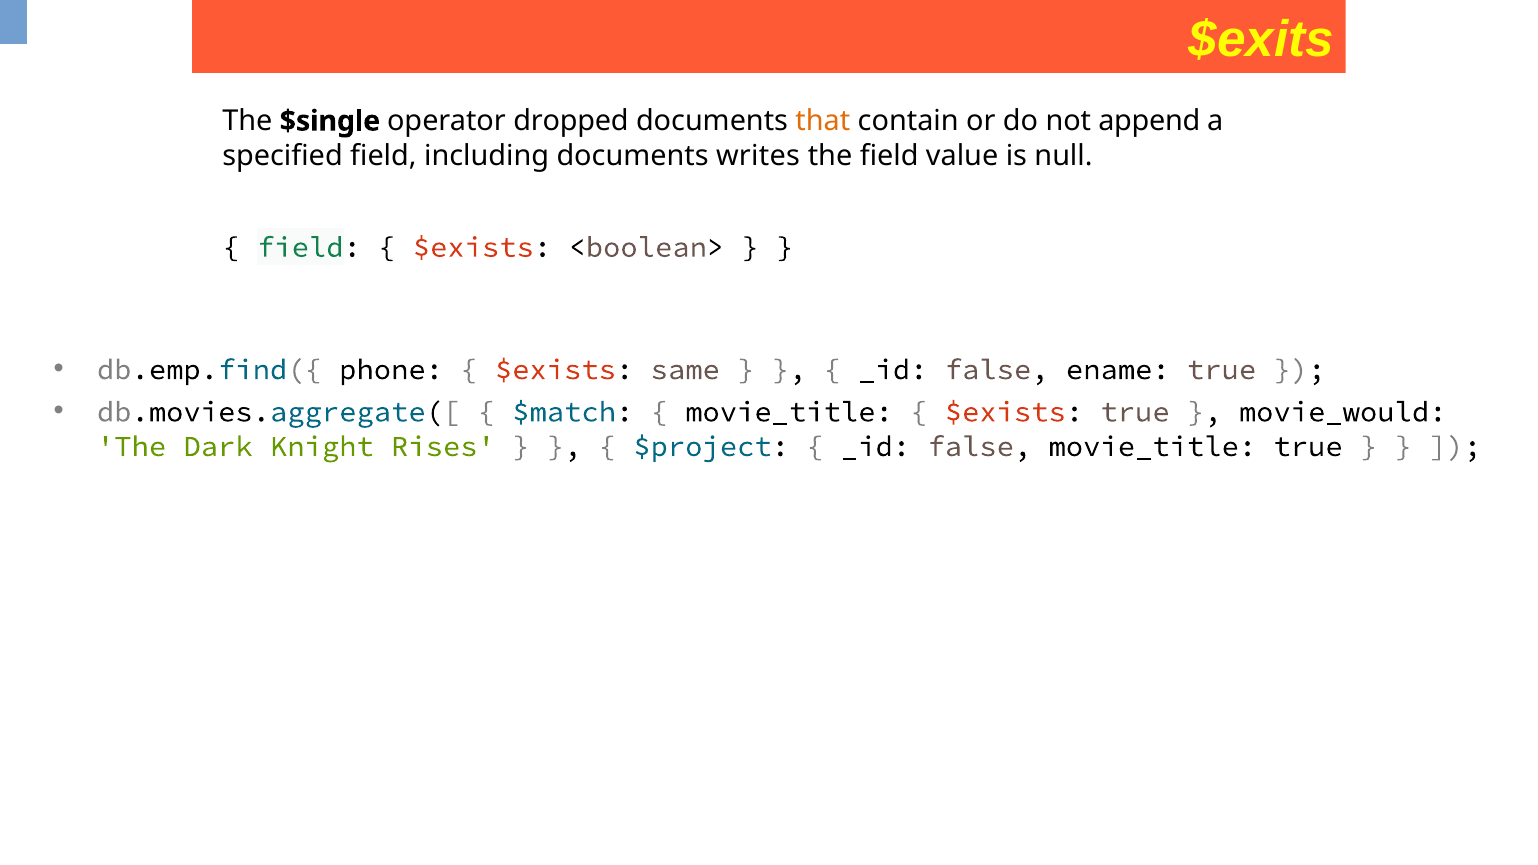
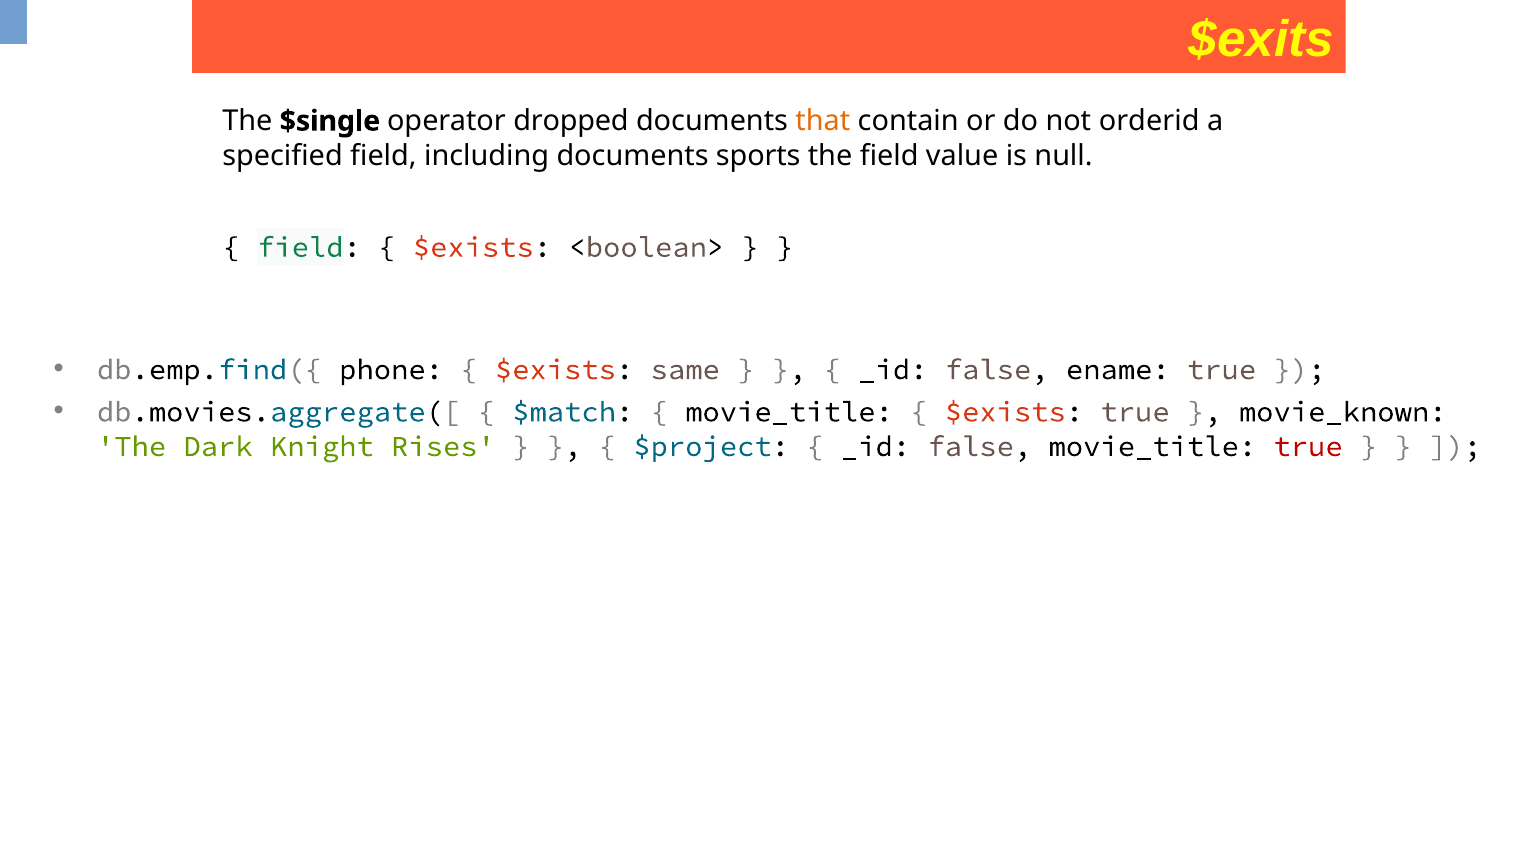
append: append -> orderid (1149, 121)
writes: writes -> sports (758, 156)
movie_would: movie_would -> movie_known (1343, 412)
true colour: black -> red (1308, 447)
